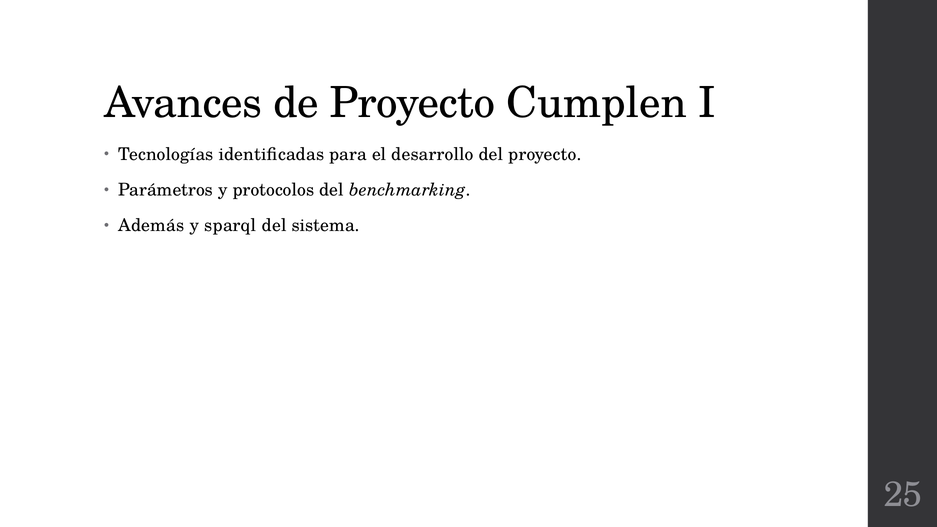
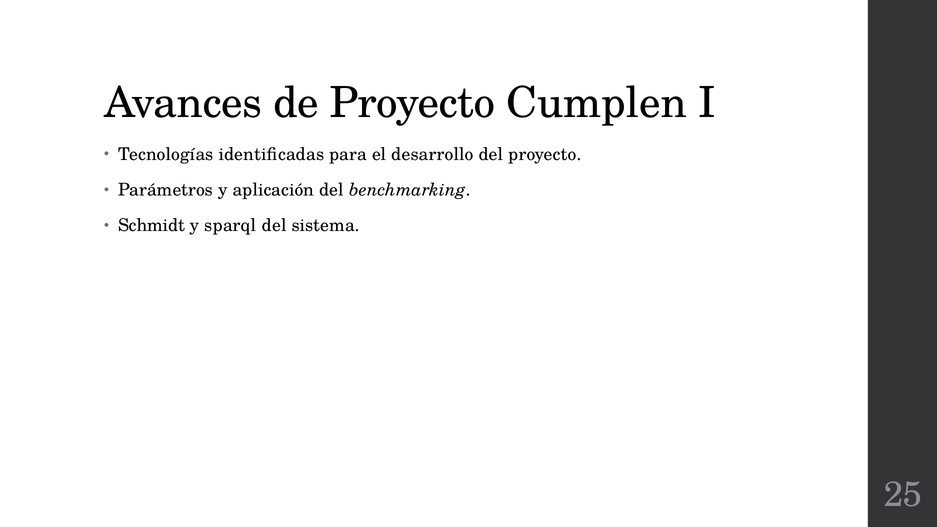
protocolos: protocolos -> aplicación (273, 190)
Además: Además -> Schmidt (151, 226)
